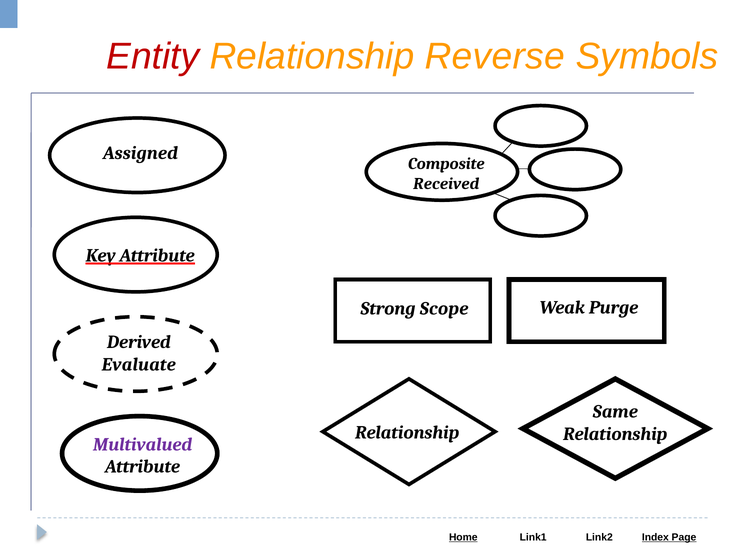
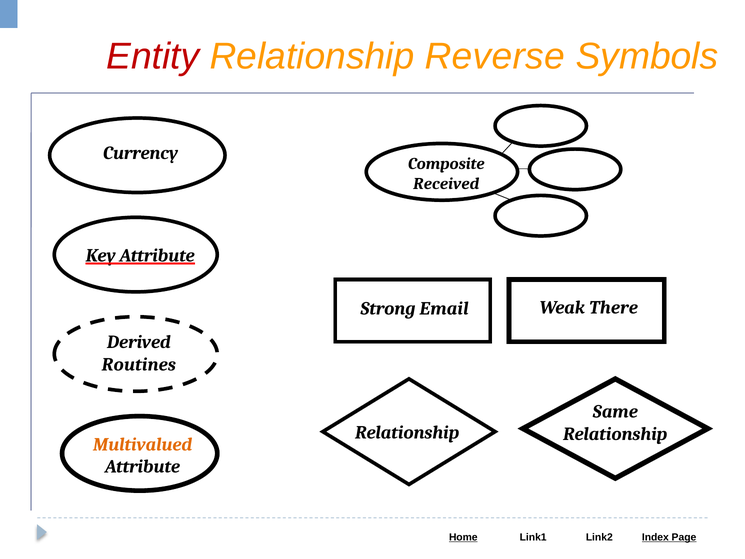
Assigned: Assigned -> Currency (141, 153)
Purge: Purge -> There (614, 308)
Scope: Scope -> Email (444, 309)
Evaluate: Evaluate -> Routines (139, 365)
Multivalued colour: purple -> orange (143, 444)
